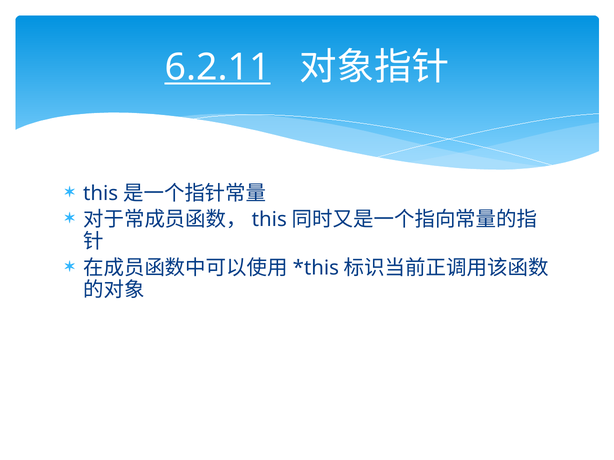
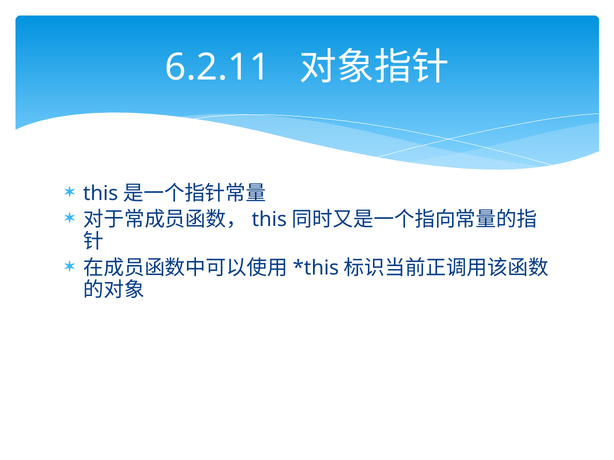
6.2.11 underline: present -> none (218, 67)
